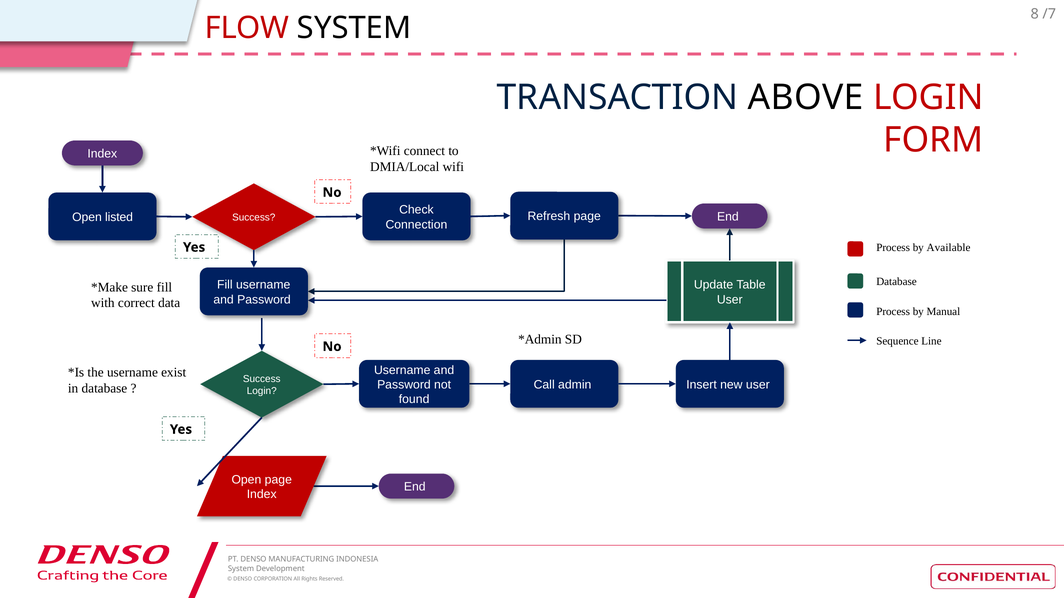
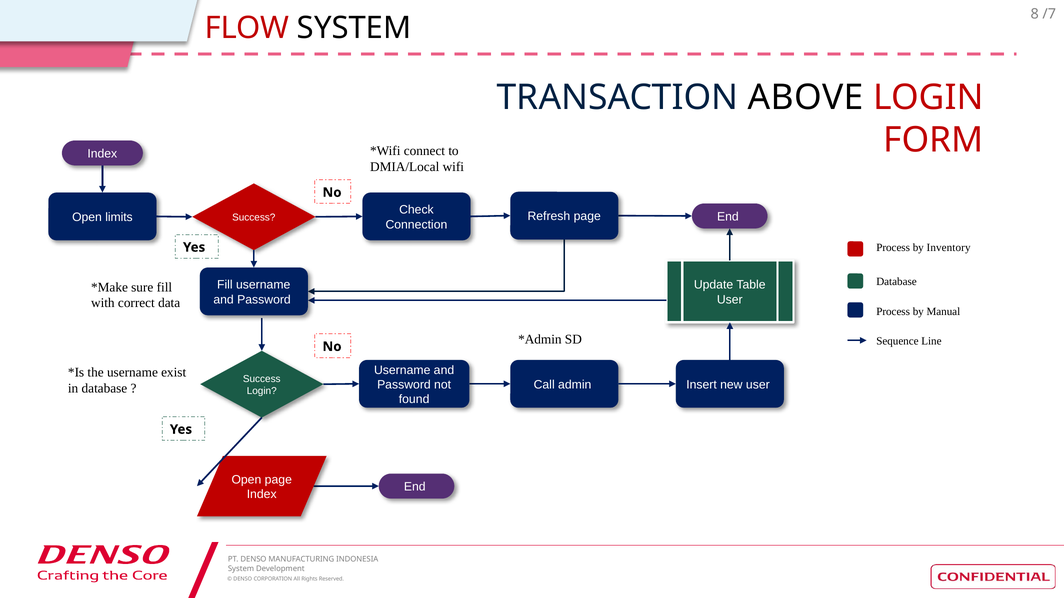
listed: listed -> limits (119, 217)
Available: Available -> Inventory (949, 248)
